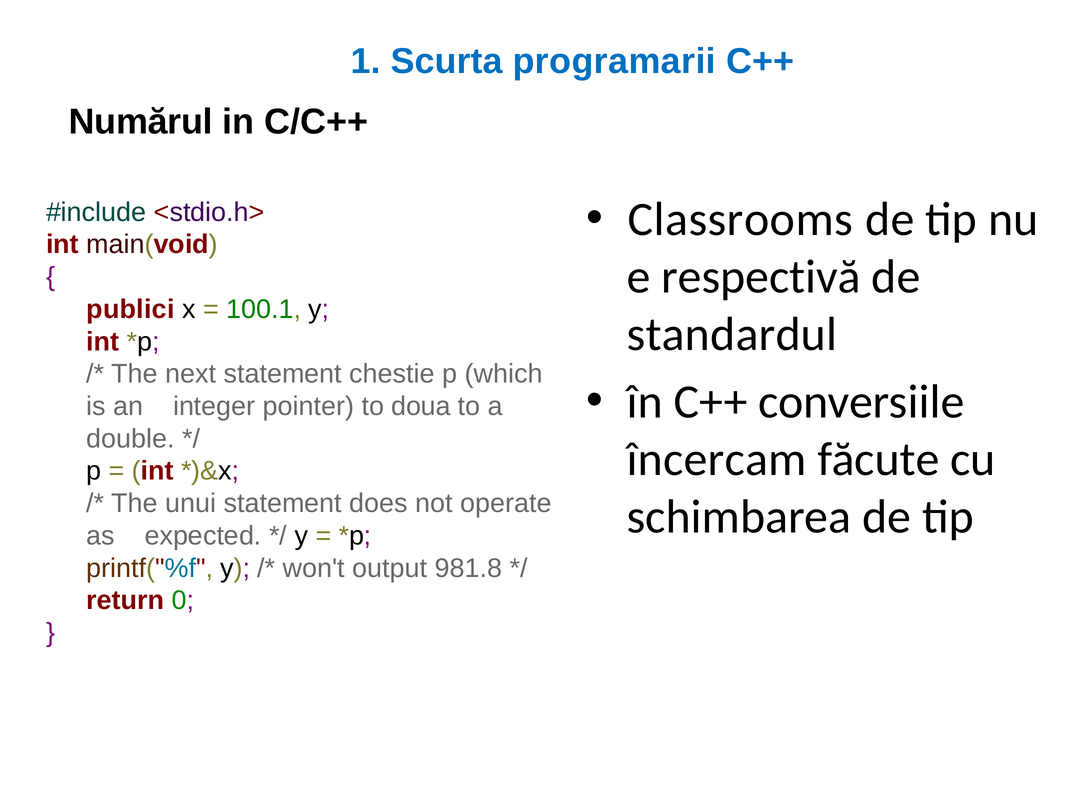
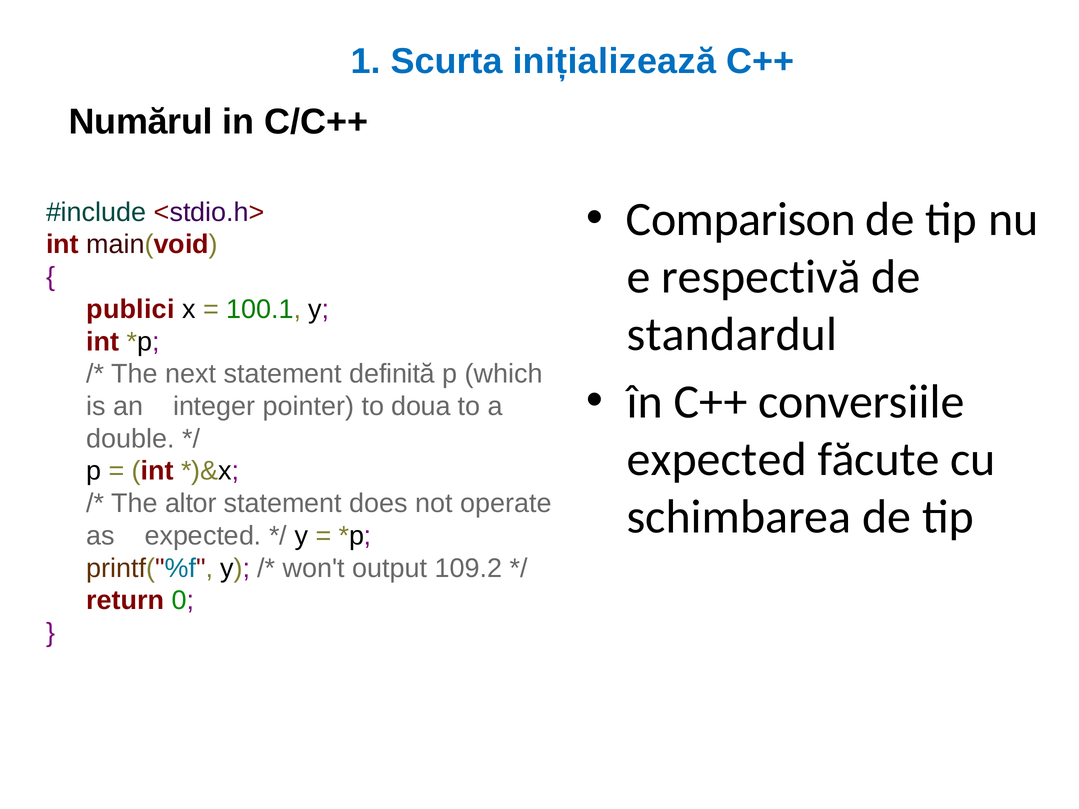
programarii: programarii -> inițializează (614, 61)
Classrooms: Classrooms -> Comparison (741, 220)
chestie: chestie -> definită (392, 374)
încercam: încercam -> expected (717, 459)
unui: unui -> altor (191, 504)
981.8: 981.8 -> 109.2 (468, 568)
